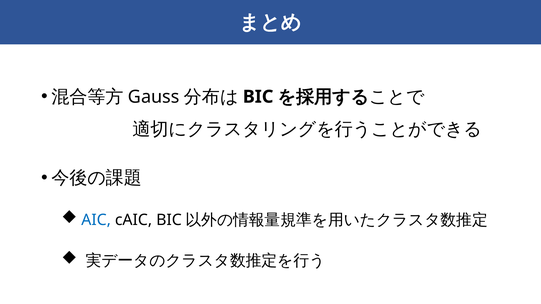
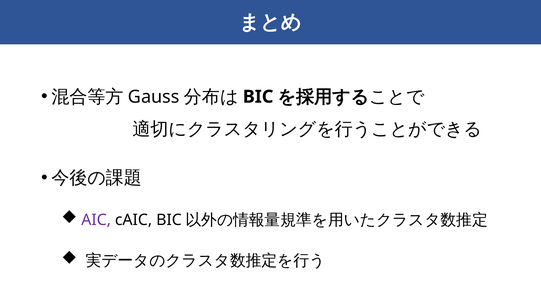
AIC colour: blue -> purple (96, 220)
